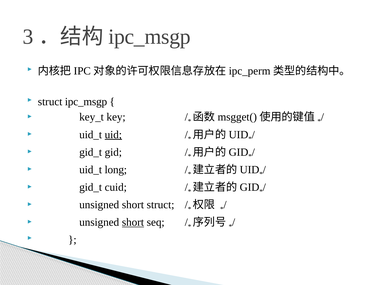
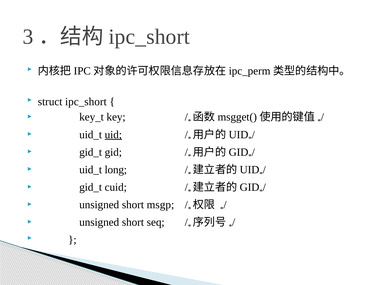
ipc_msgp: ipc_msgp -> ipc_short (149, 37)
struct ipc_msgp: ipc_msgp -> ipc_short (86, 101)
short struct: struct -> msgp (160, 204)
short underline: present -> none (133, 222)
